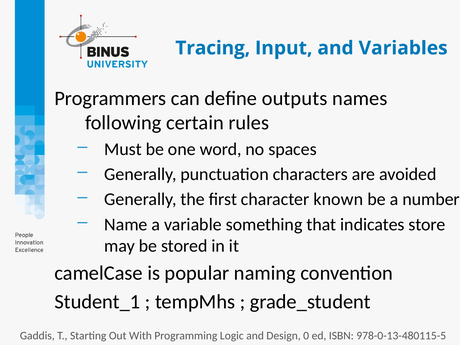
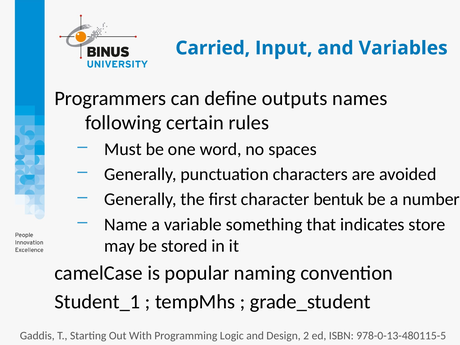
Tracing: Tracing -> Carried (213, 48)
known: known -> bentuk (339, 199)
0: 0 -> 2 (306, 336)
